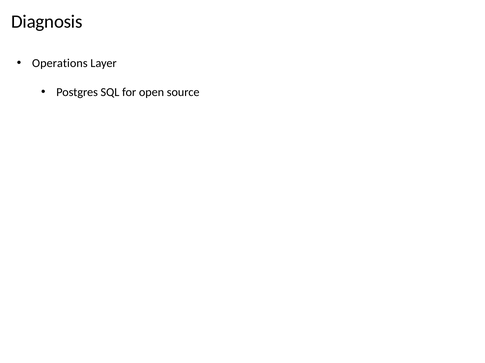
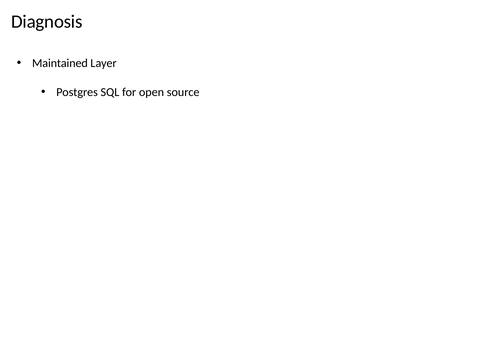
Operations: Operations -> Maintained (60, 63)
